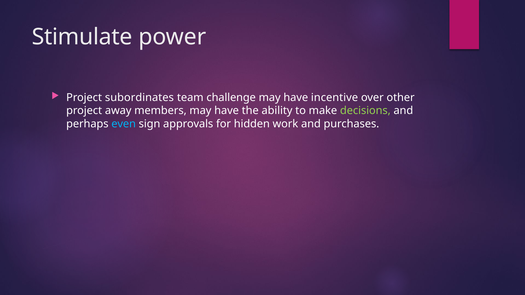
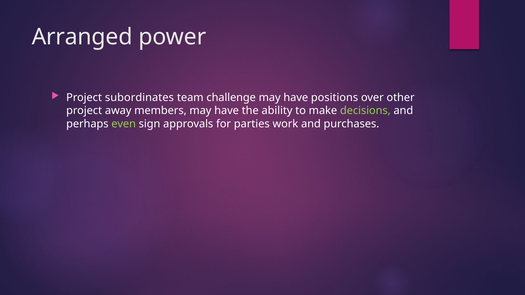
Stimulate: Stimulate -> Arranged (82, 37)
incentive: incentive -> positions (335, 98)
even colour: light blue -> light green (124, 124)
hidden: hidden -> parties (252, 124)
